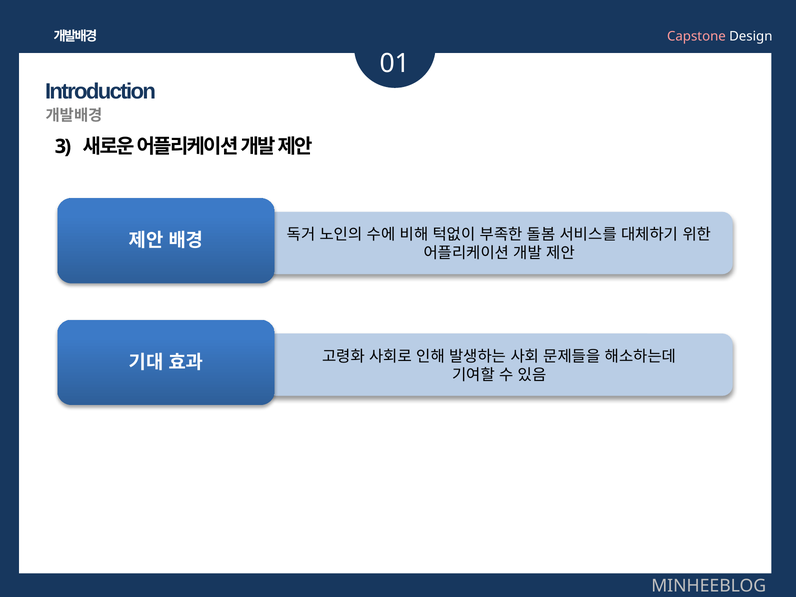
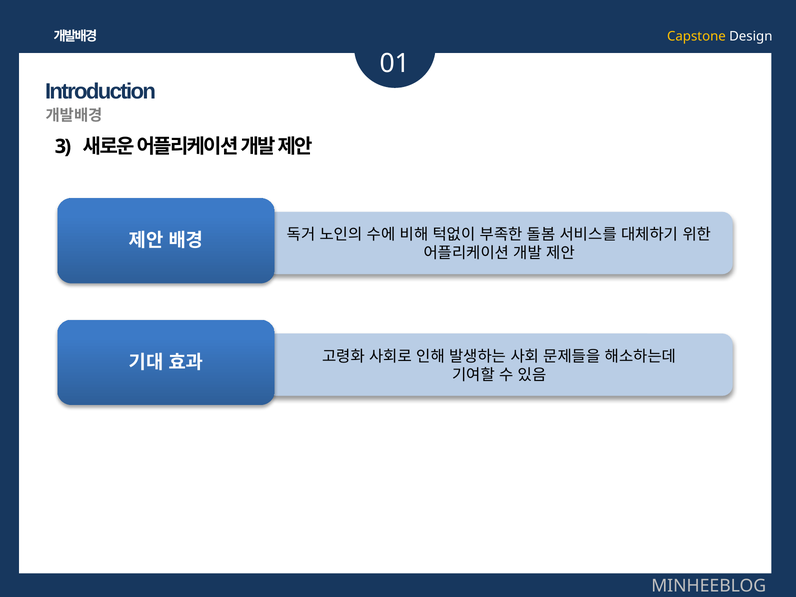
Capstone colour: pink -> yellow (696, 36)
